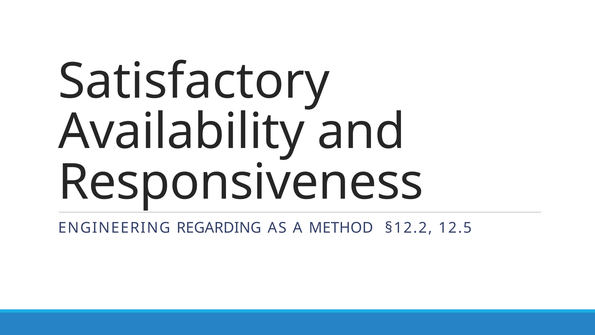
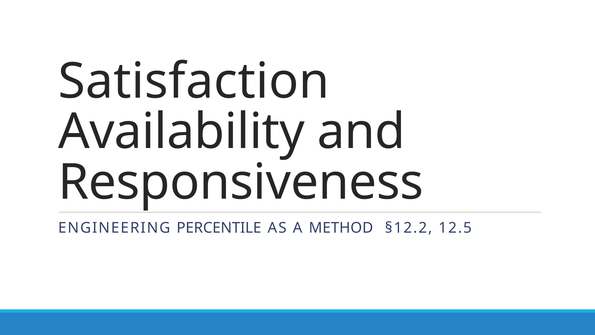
Satisfactory: Satisfactory -> Satisfaction (194, 81)
REGARDING: REGARDING -> PERCENTILE (219, 228)
